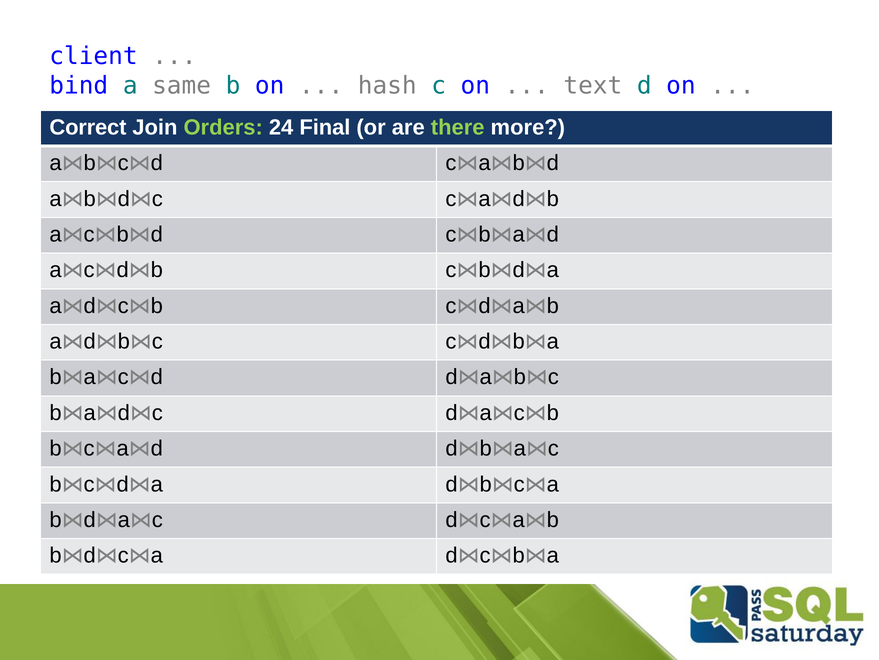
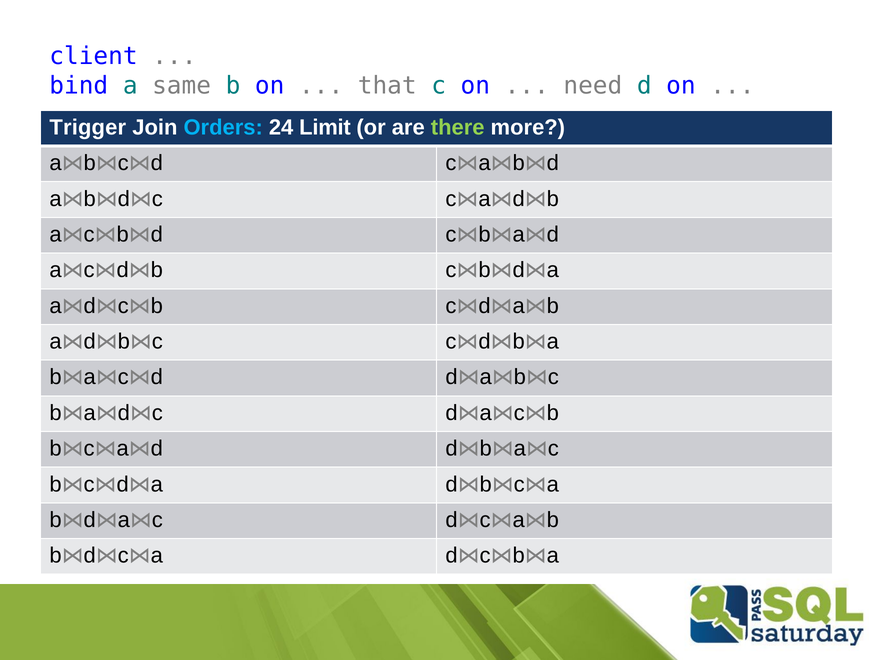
hash: hash -> that (387, 86)
text: text -> need (593, 86)
Correct: Correct -> Trigger (88, 127)
Orders colour: light green -> light blue (223, 127)
Final: Final -> Limit (325, 127)
